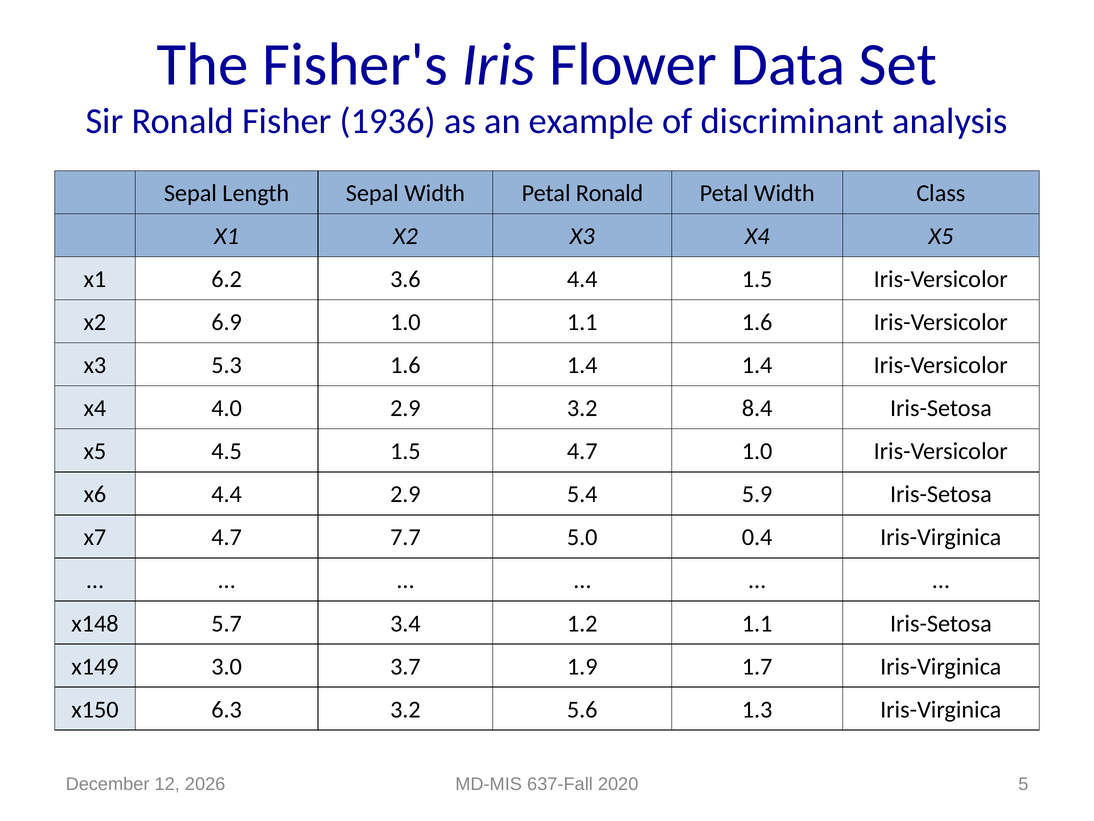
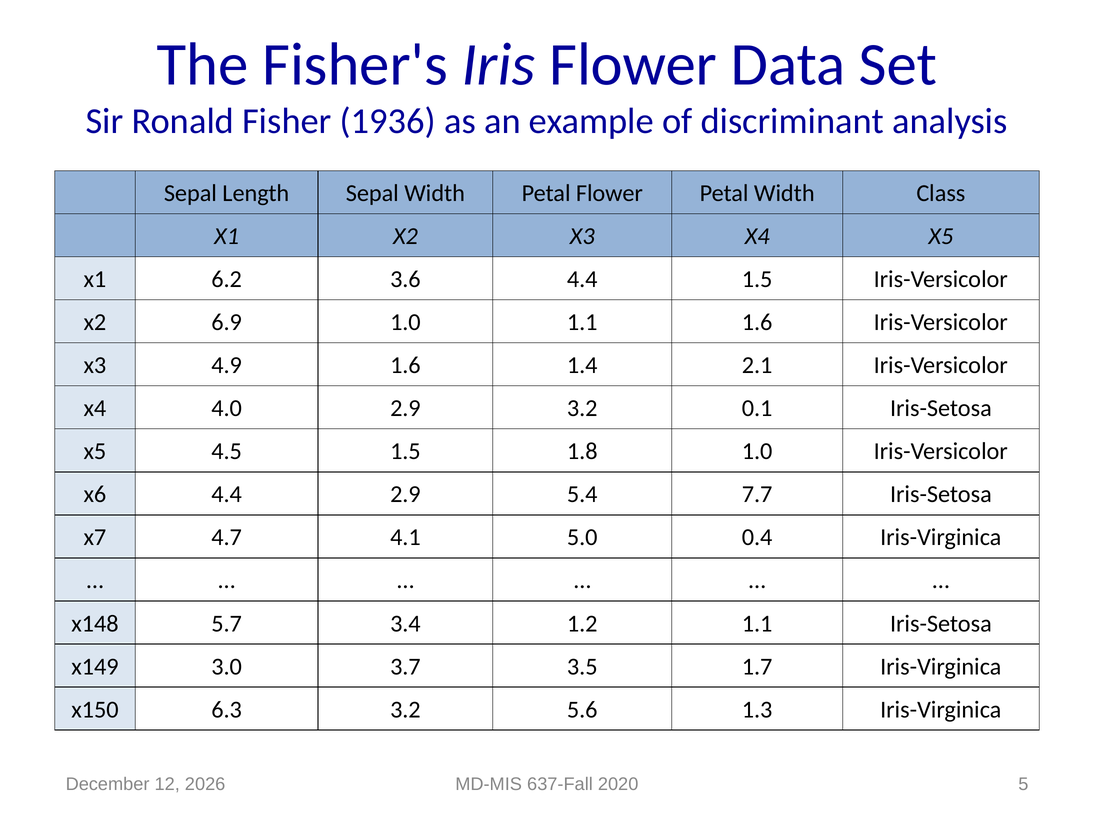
Petal Ronald: Ronald -> Flower (609, 193)
5.3: 5.3 -> 4.9 (227, 365)
1.4 1.4: 1.4 -> 2.1 (757, 365)
8.4: 8.4 -> 0.1 (757, 408)
1.5 4.7: 4.7 -> 1.8 (582, 451)
5.9: 5.9 -> 7.7 (757, 494)
7.7: 7.7 -> 4.1 (405, 537)
1.9: 1.9 -> 3.5 (582, 666)
